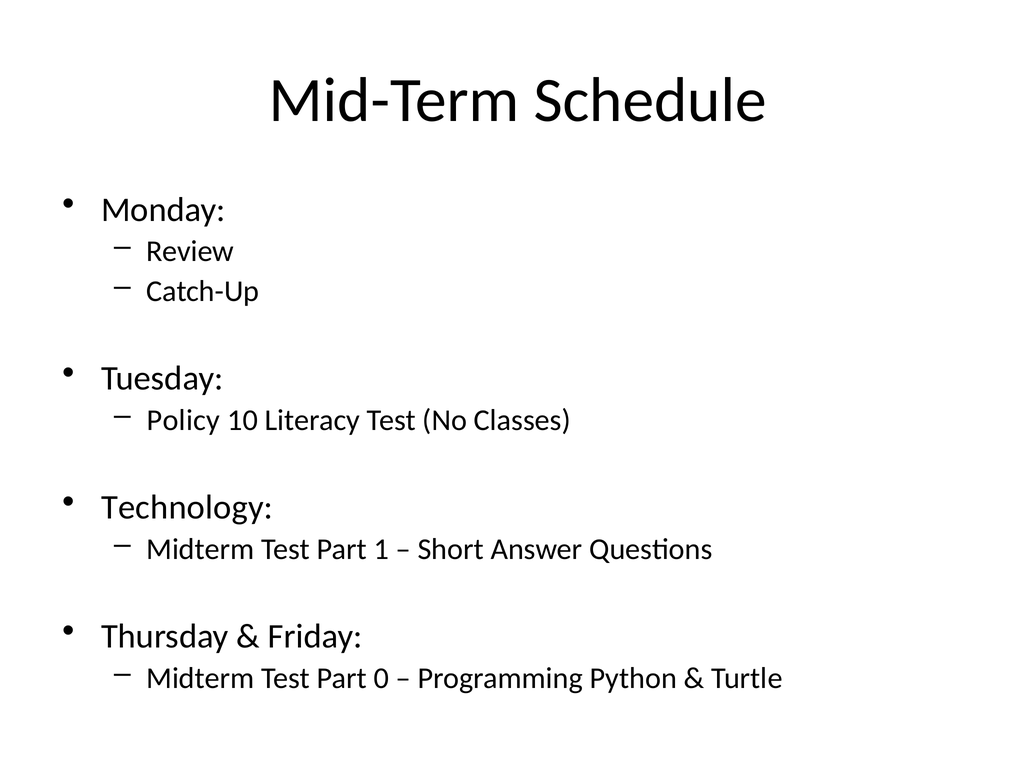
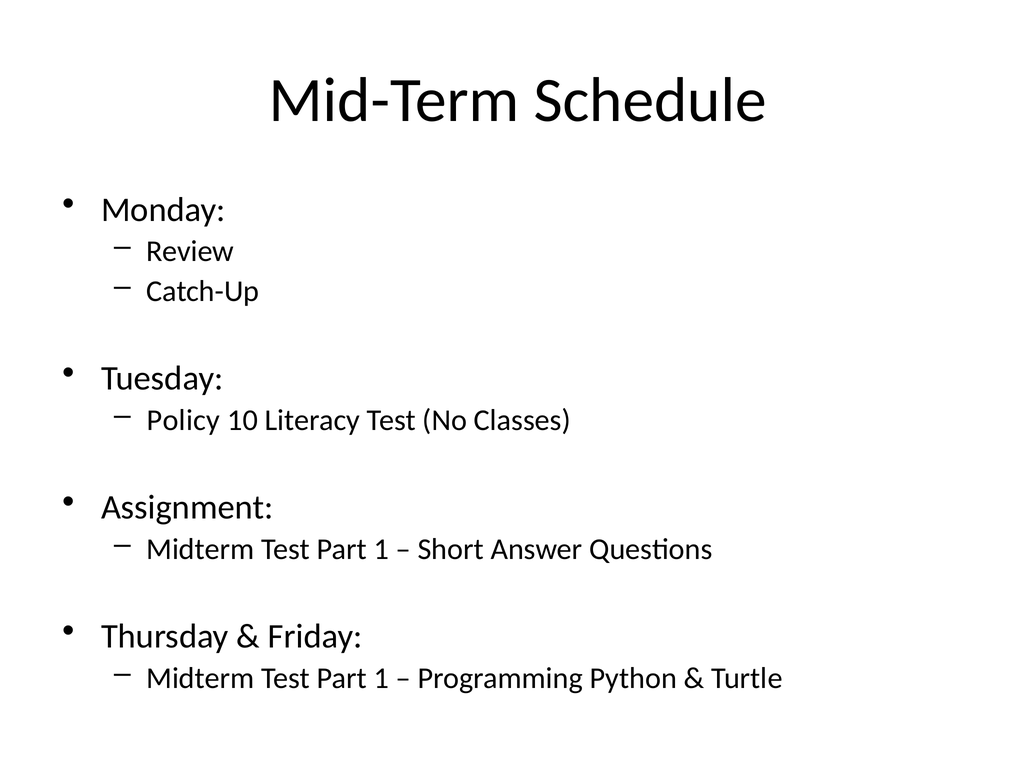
Technology: Technology -> Assignment (187, 507)
0: 0 -> 1 (381, 678)
